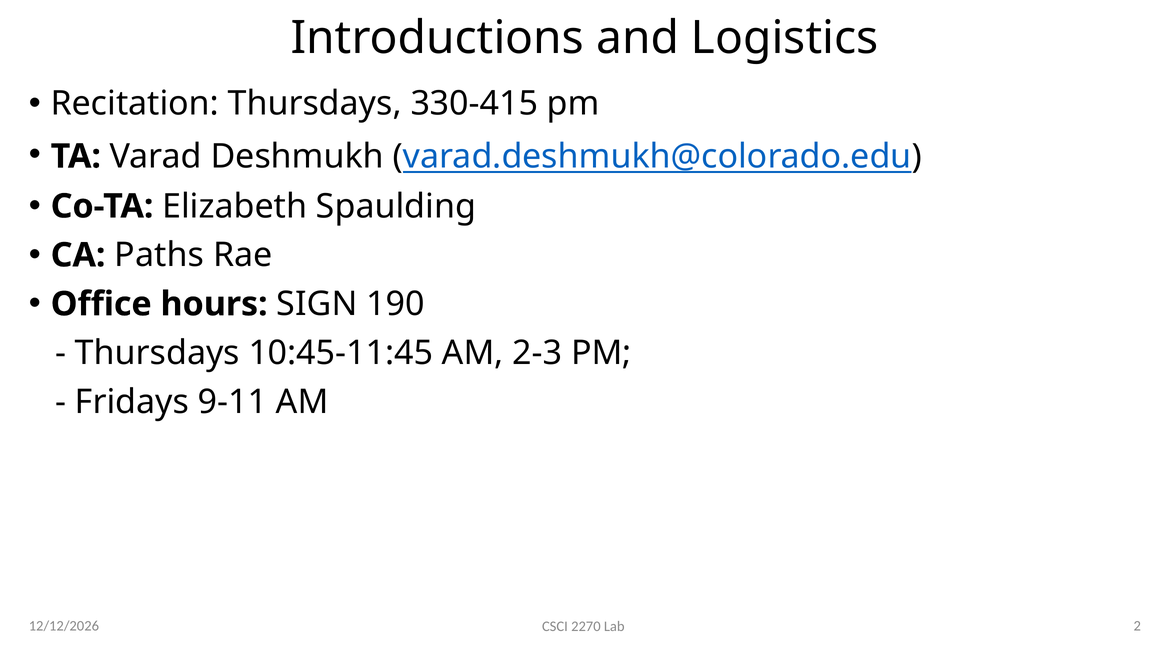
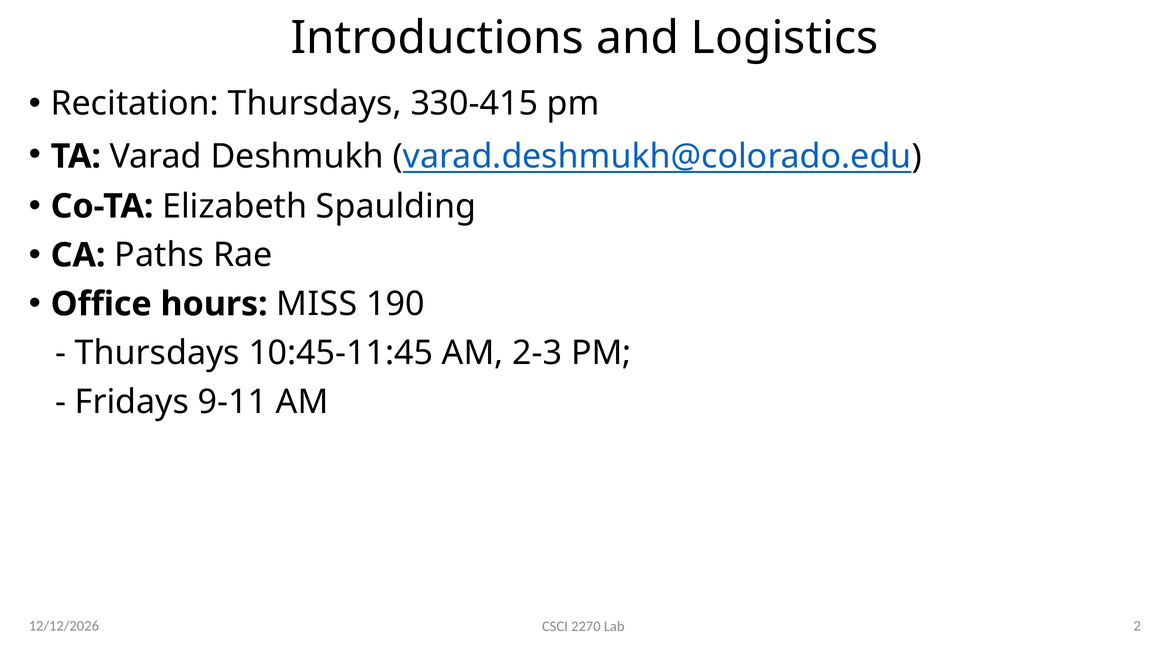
SIGN: SIGN -> MISS (317, 304)
